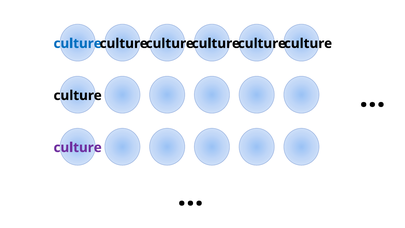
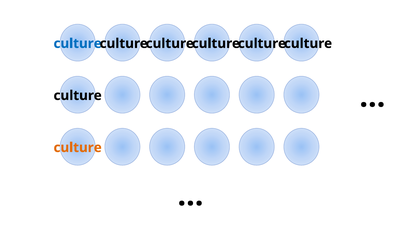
culture colour: purple -> orange (78, 147)
